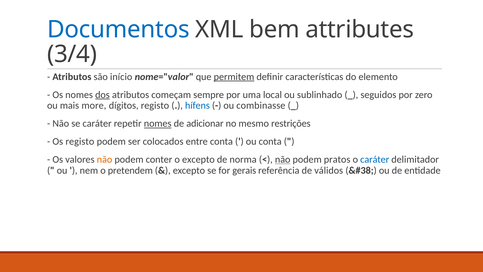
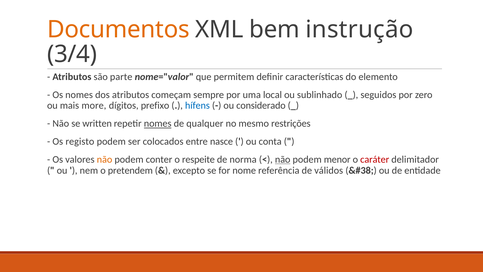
Documentos colour: blue -> orange (118, 29)
attributes: attributes -> instrução (359, 29)
início: início -> parte (121, 77)
permitem underline: present -> none (234, 77)
dos underline: present -> none (102, 95)
dígitos registo: registo -> prefixo (155, 106)
combinasse: combinasse -> considerado (261, 106)
se caráter: caráter -> written (97, 123)
adicionar: adicionar -> qualquer (205, 123)
entre conta: conta -> nasce (221, 141)
o excepto: excepto -> respeite (198, 159)
pratos: pratos -> menor (337, 159)
caráter colour: blue -> red (375, 159)
gerais: gerais -> nome (244, 170)
